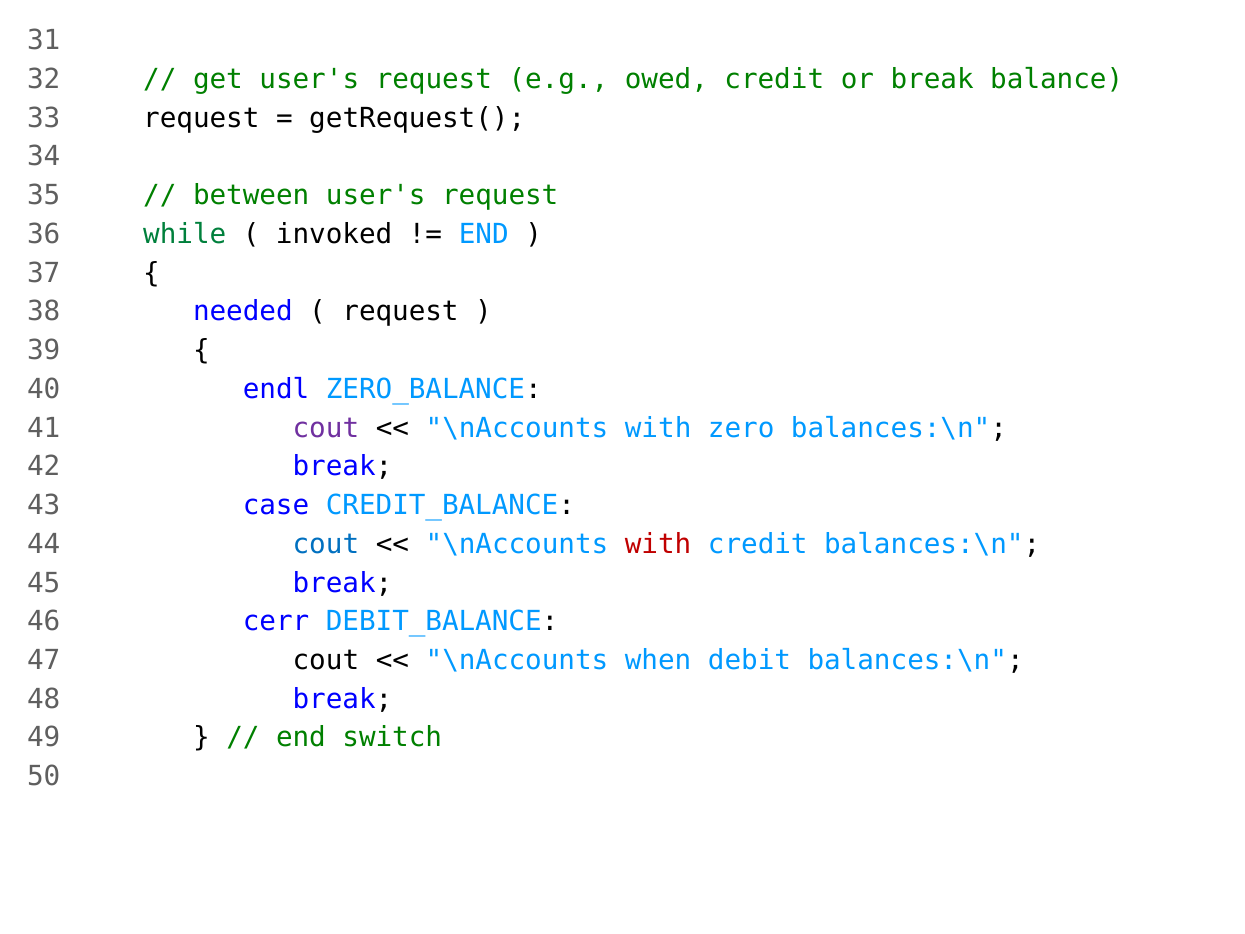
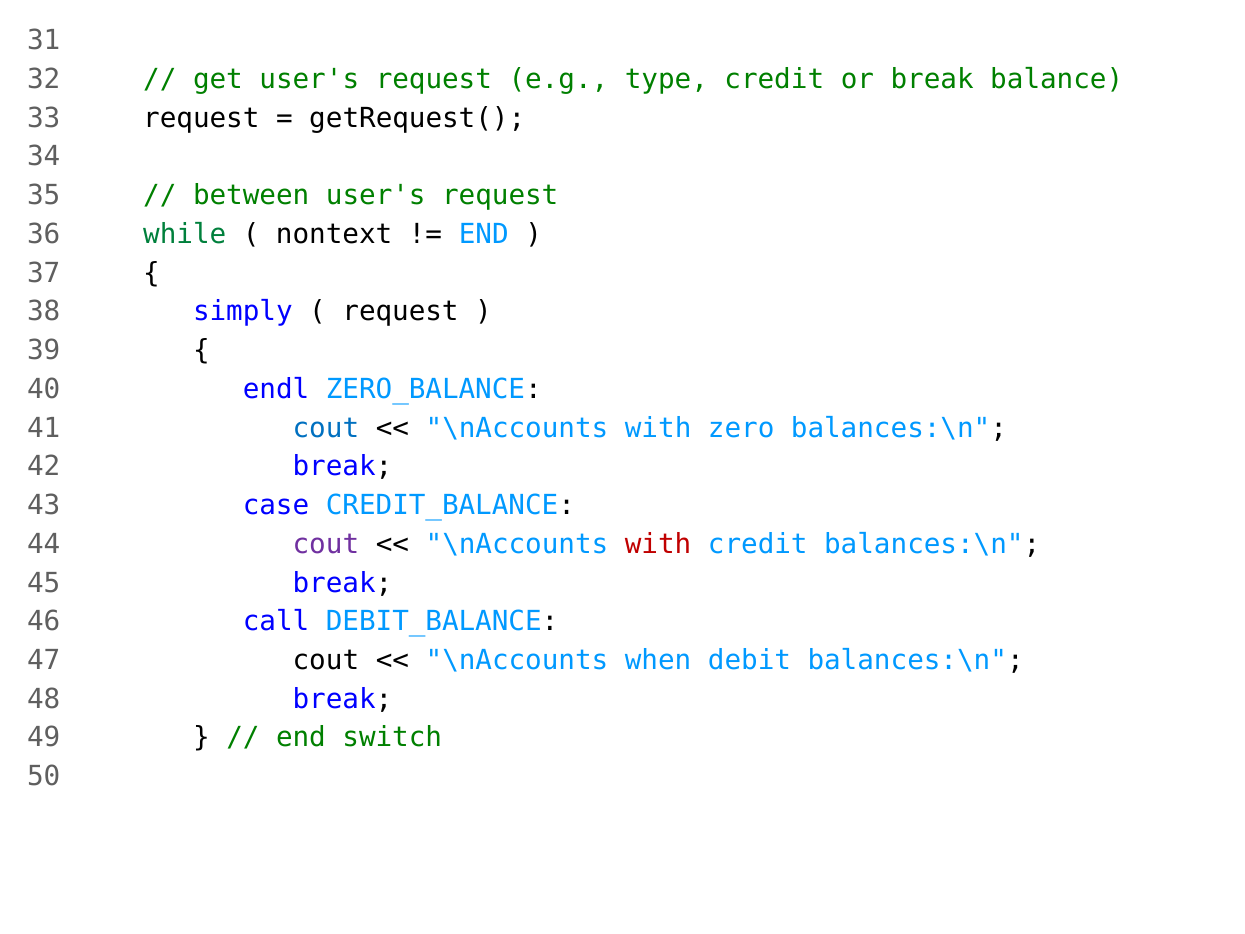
owed: owed -> type (666, 79)
invoked: invoked -> nontext (334, 234)
needed: needed -> simply (243, 312)
cout colour: purple -> blue (326, 428)
cout colour: blue -> purple (326, 544)
cerr: cerr -> call (276, 621)
